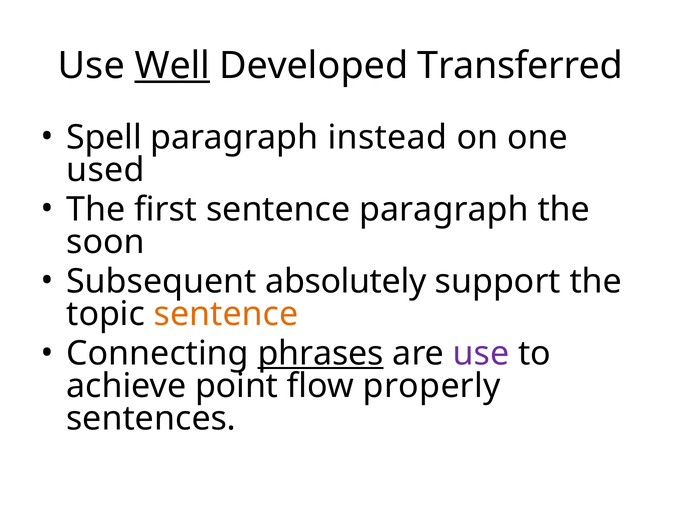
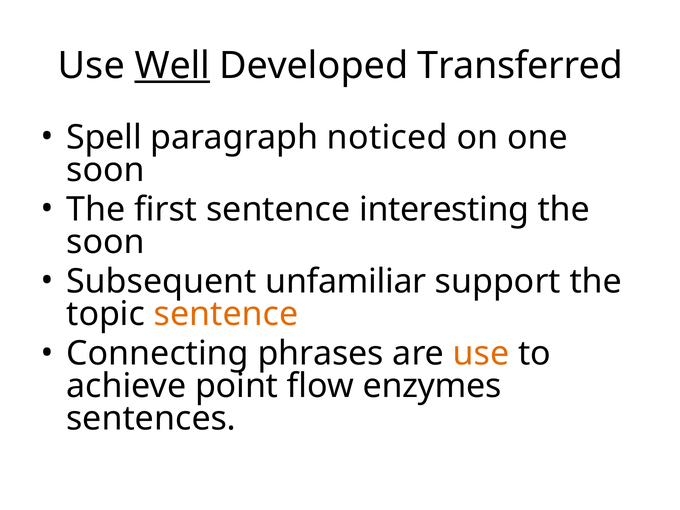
instead: instead -> noticed (387, 137)
used: used -> soon (106, 170)
sentence paragraph: paragraph -> interesting (444, 209)
absolutely: absolutely -> unfamiliar (346, 281)
phrases underline: present -> none (321, 353)
use colour: purple -> orange (481, 353)
properly: properly -> enzymes (432, 386)
